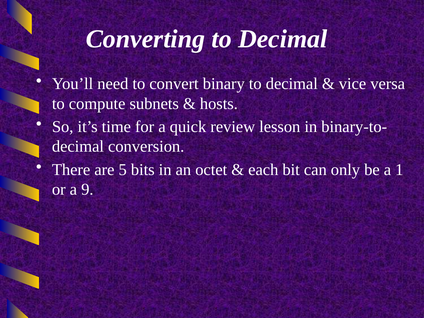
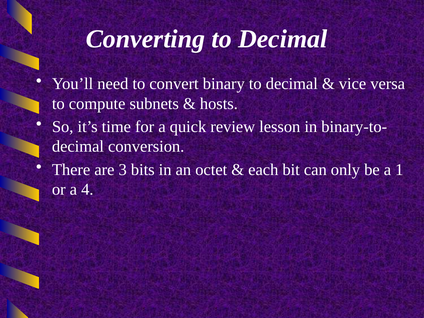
5: 5 -> 3 (123, 170)
9: 9 -> 4 (87, 189)
